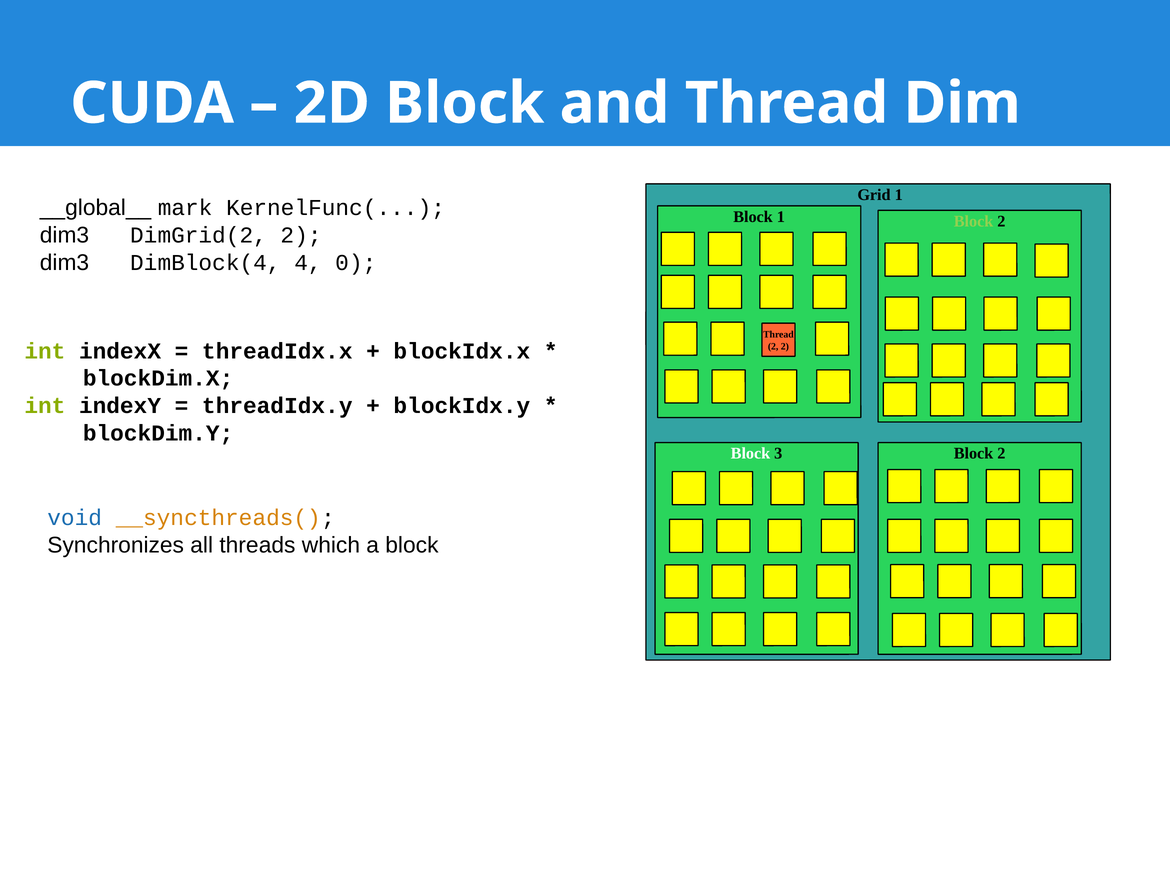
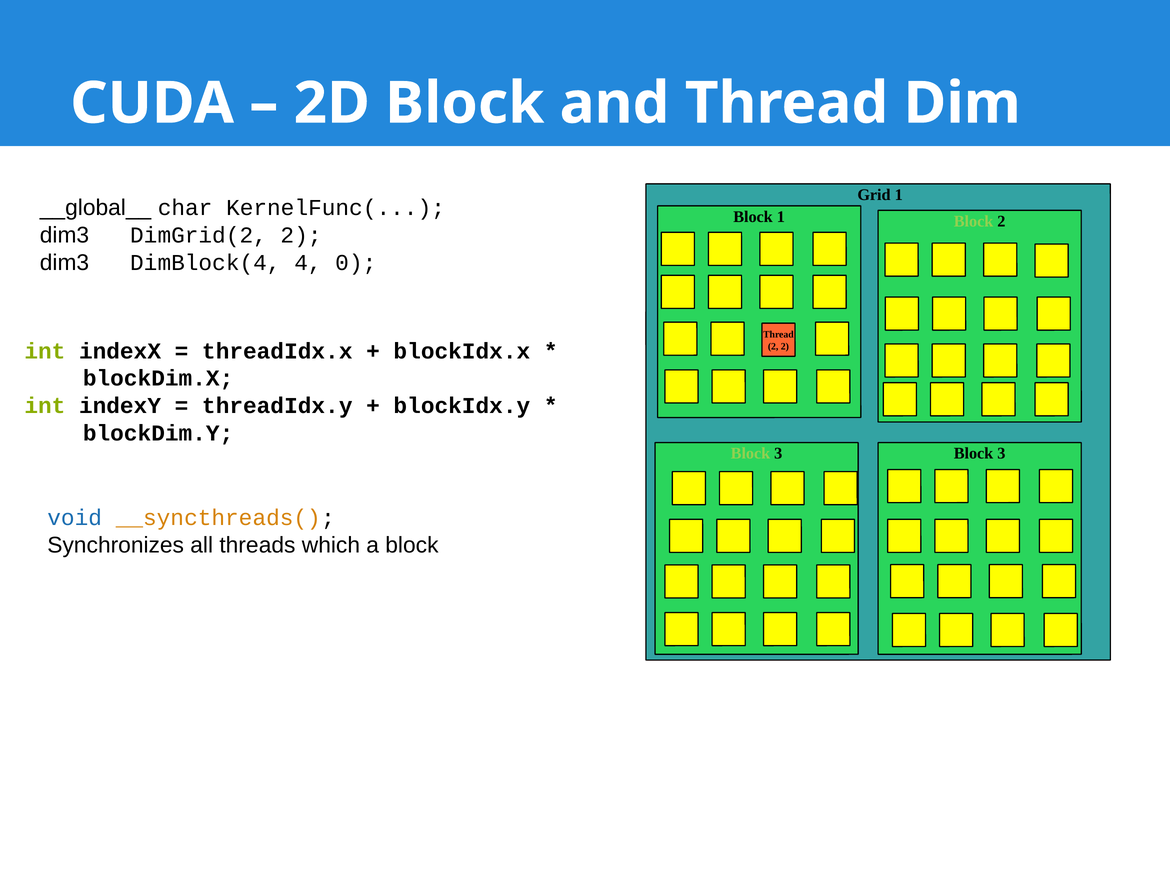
mark: mark -> char (185, 208)
Block colour: white -> light green (750, 454)
3 Block 2: 2 -> 3 (1001, 454)
